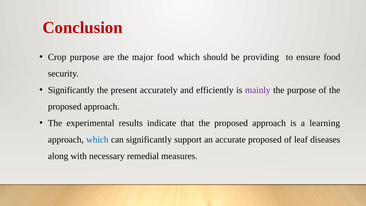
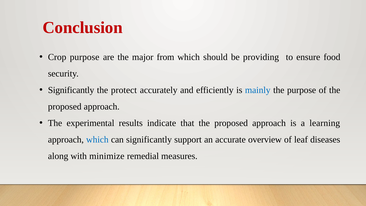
major food: food -> from (166, 57)
present: present -> protect (124, 90)
mainly colour: purple -> blue (258, 90)
accurate proposed: proposed -> overview (265, 140)
necessary: necessary -> minimize (107, 156)
